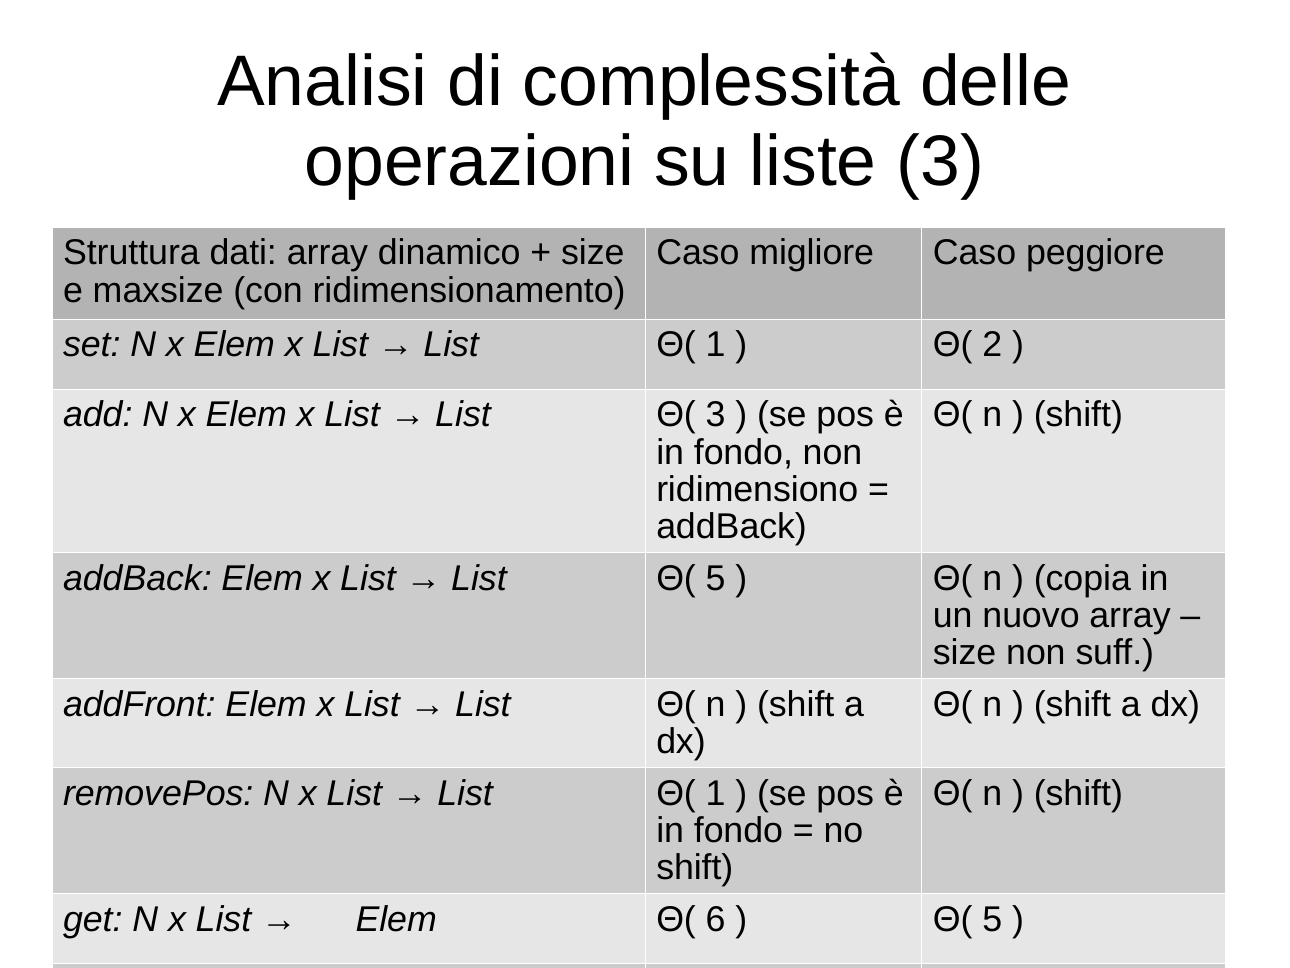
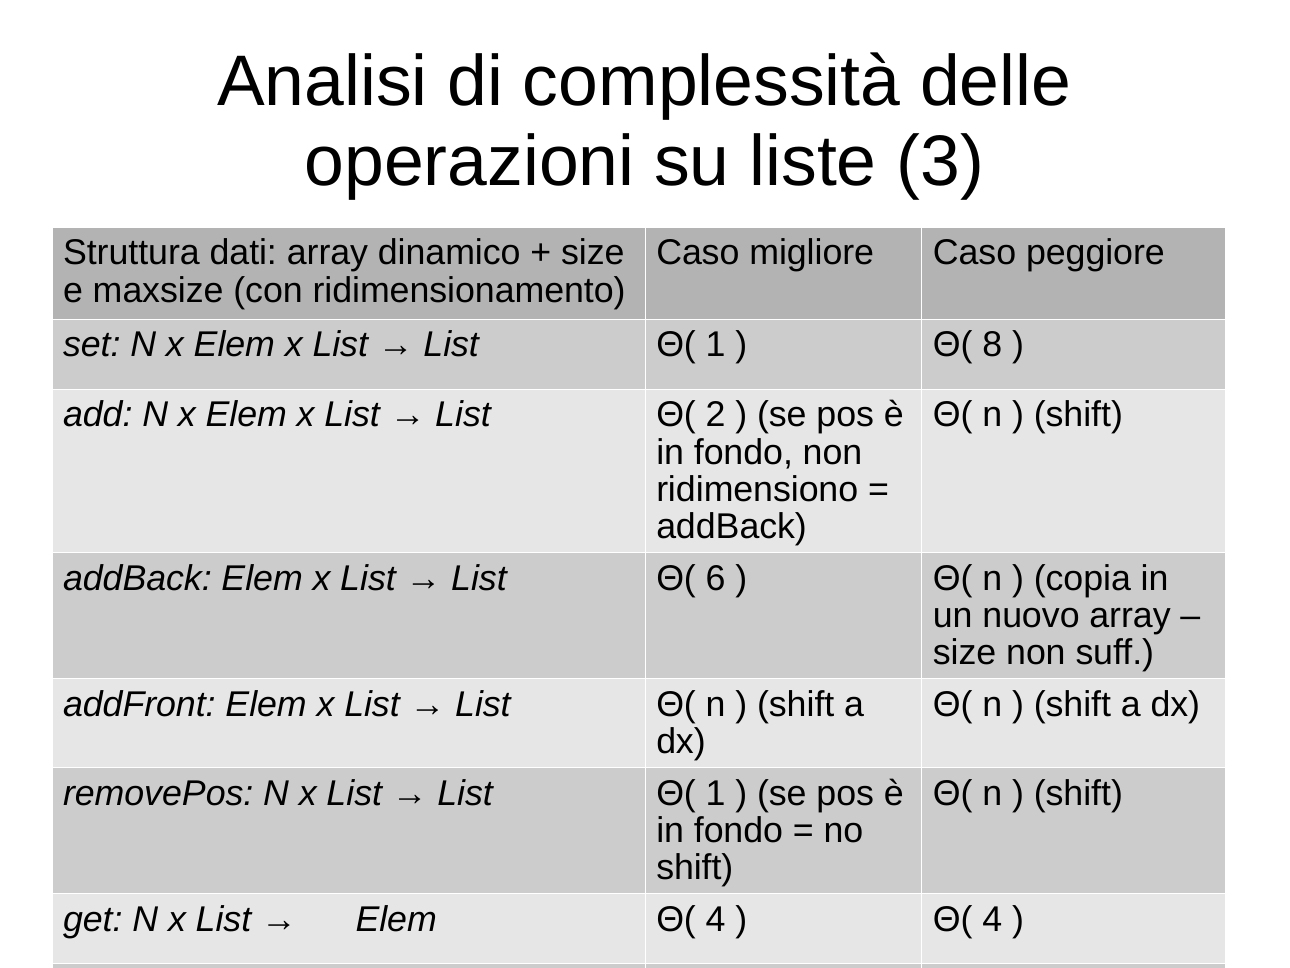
2: 2 -> 8 (992, 345)
Θ( 3: 3 -> 2 (716, 415)
List Θ( 5: 5 -> 6 (716, 578)
Elem Θ( 6: 6 -> 4 (716, 919)
5: 5 -> 4 (992, 919)
